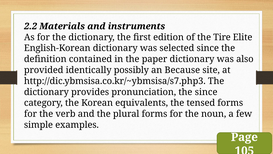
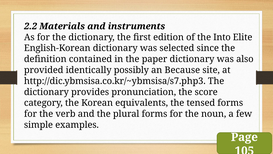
Tire: Tire -> Into (222, 37)
the since: since -> score (206, 92)
